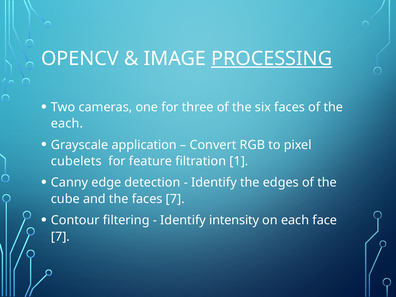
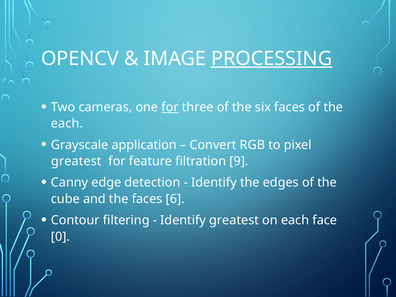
for underline: none -> present (170, 107)
cubelets: cubelets -> greatest (76, 161)
1: 1 -> 9 (239, 161)
faces 7: 7 -> 6 (175, 199)
Identify intensity: intensity -> greatest (234, 220)
7: 7 -> 0 (60, 237)
